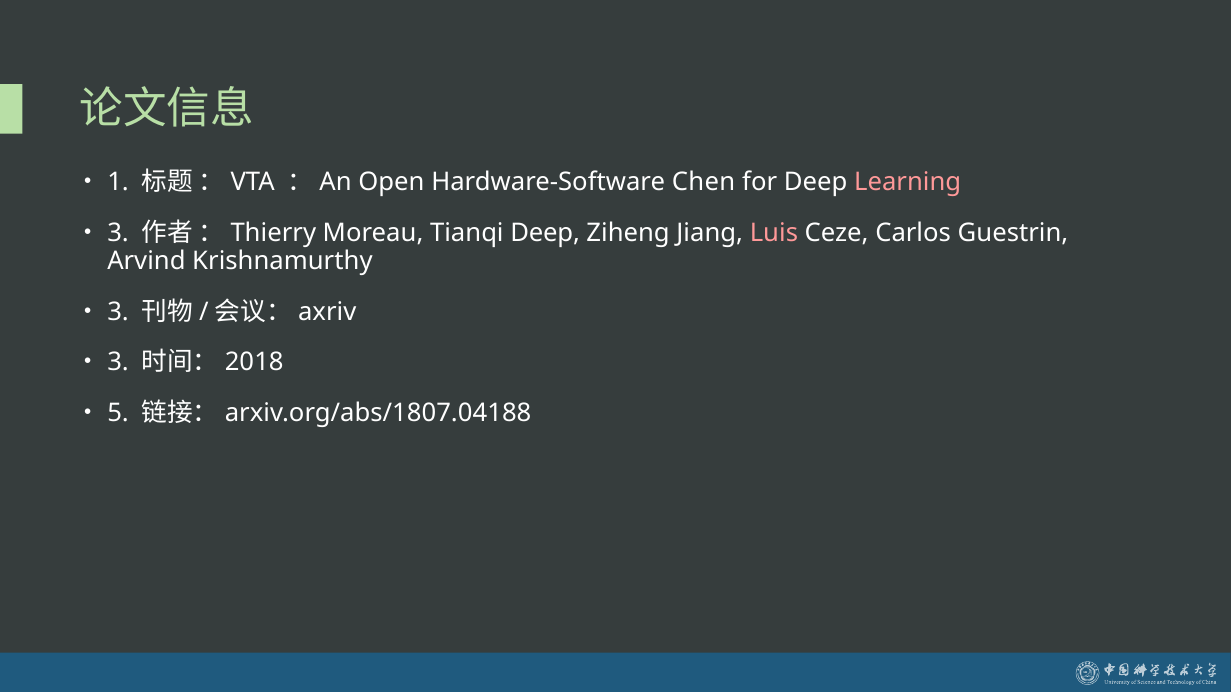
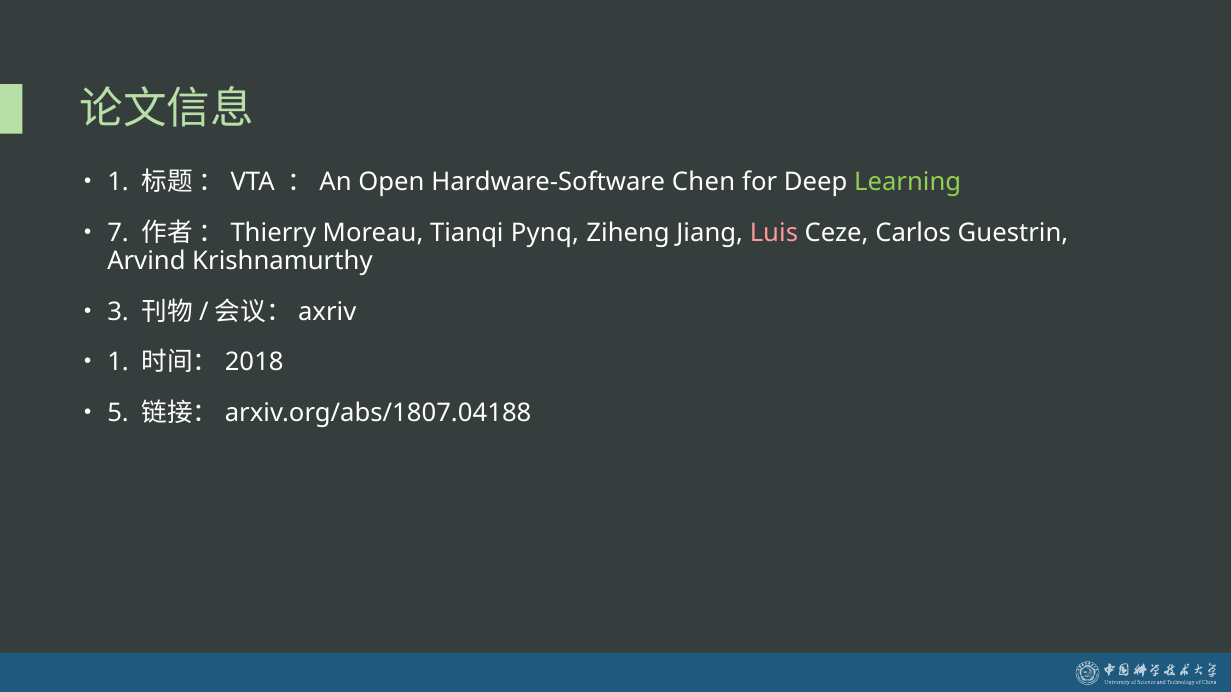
Learning colour: pink -> light green (908, 183)
3: 3 -> 7 (118, 233)
Tianqi Deep: Deep -> Pynq (545, 233)
3: 3 -> 1 (118, 363)
